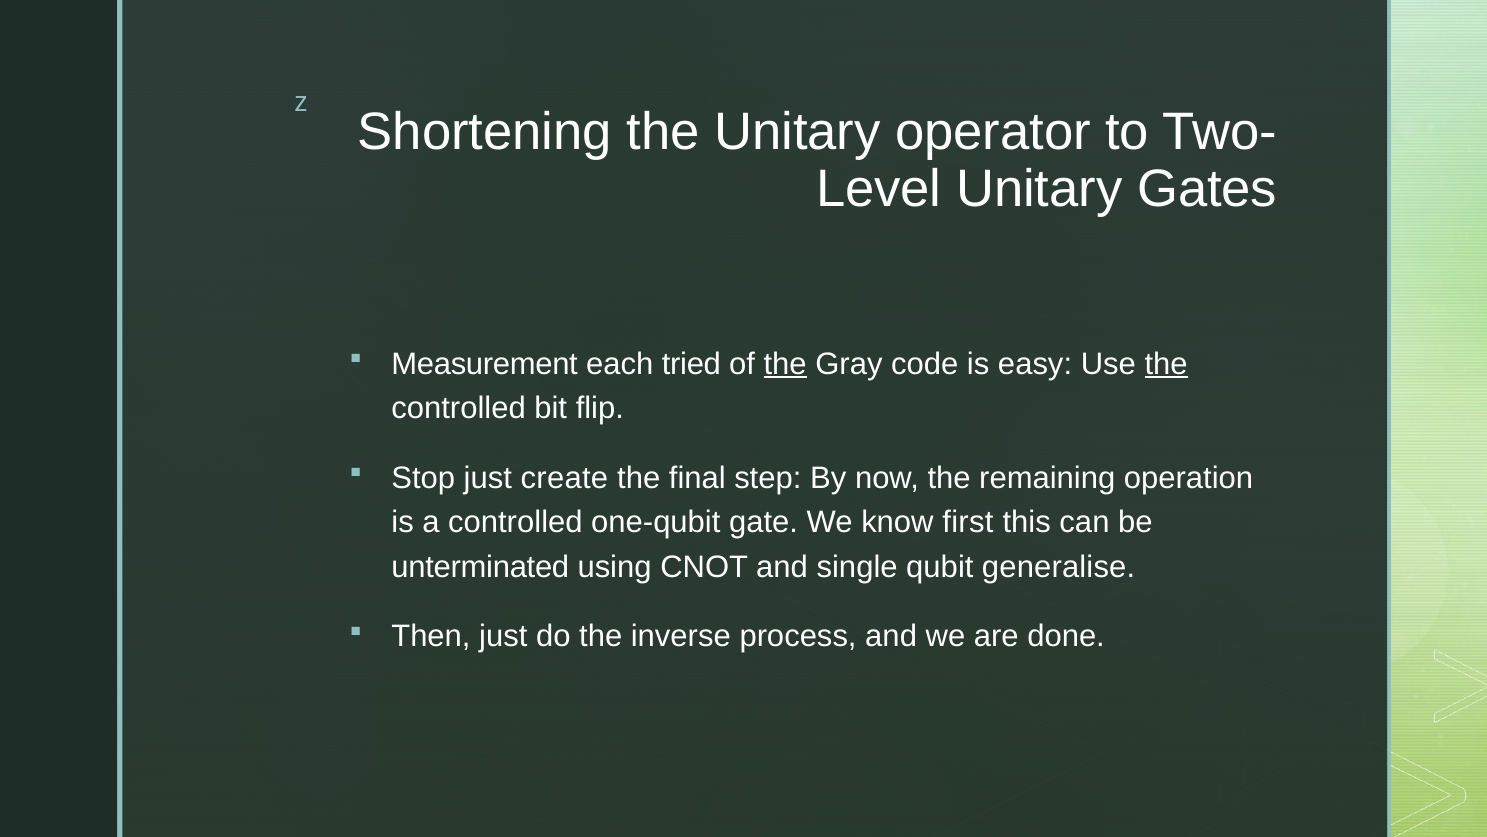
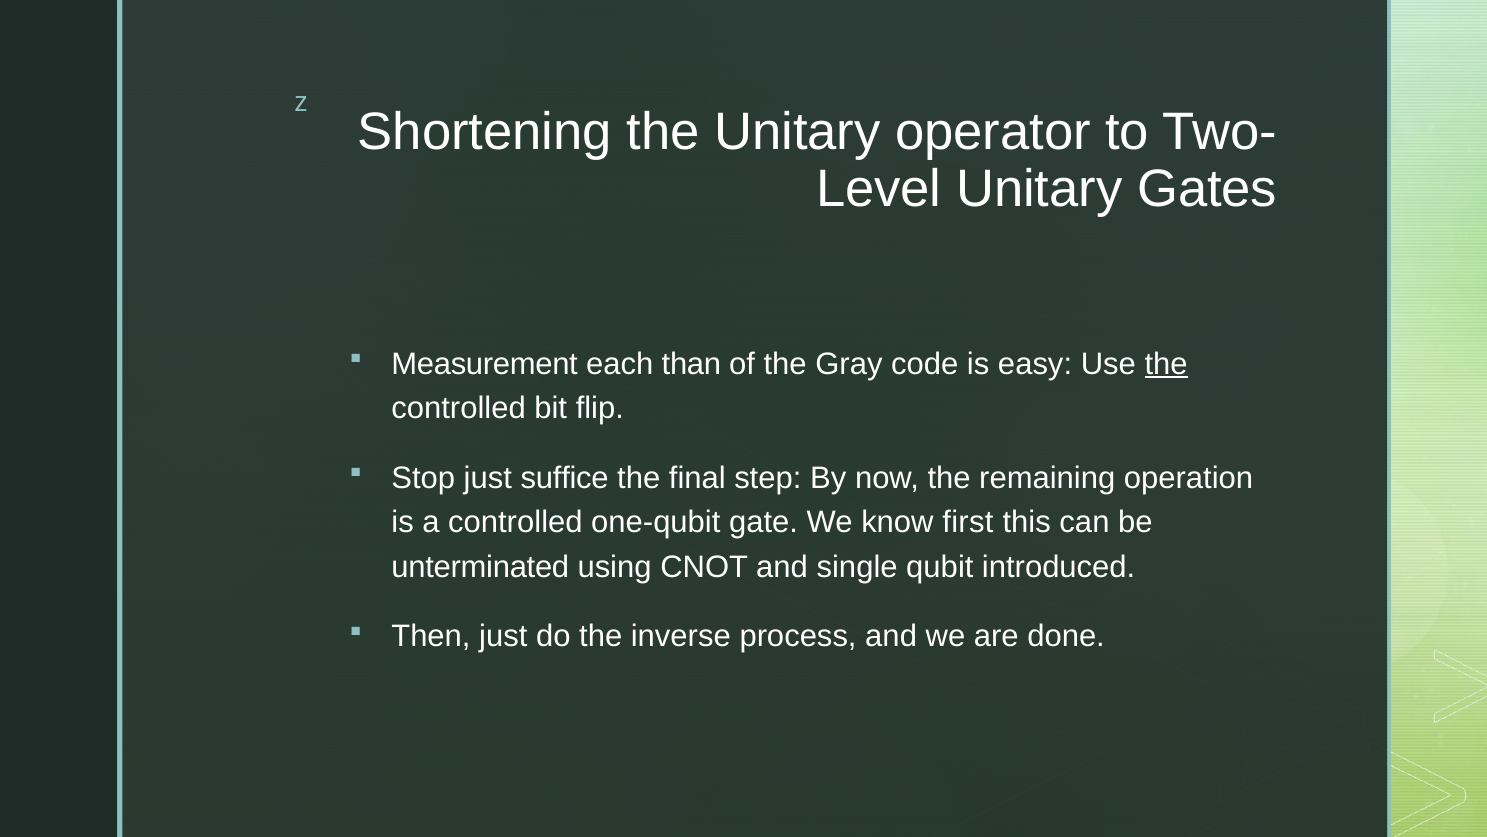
tried: tried -> than (691, 364)
the underline: present -> none (785, 364)
create: create -> suffice (565, 478)
generalise: generalise -> introduced (1059, 567)
